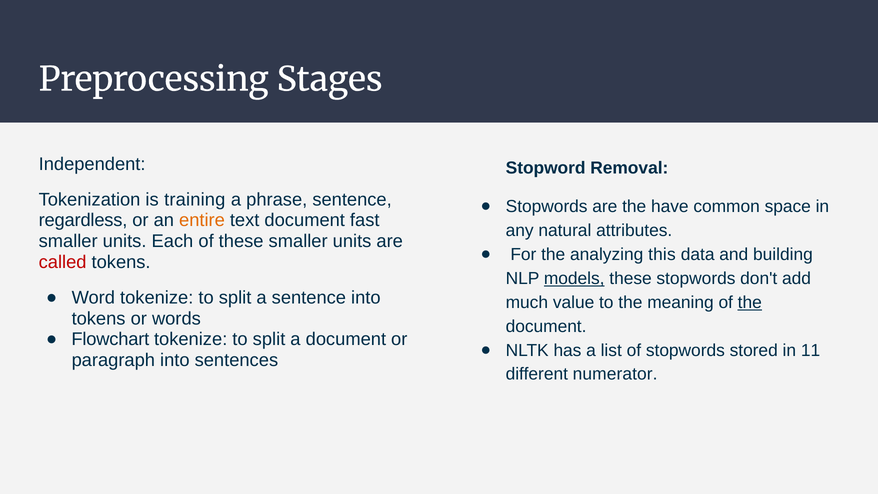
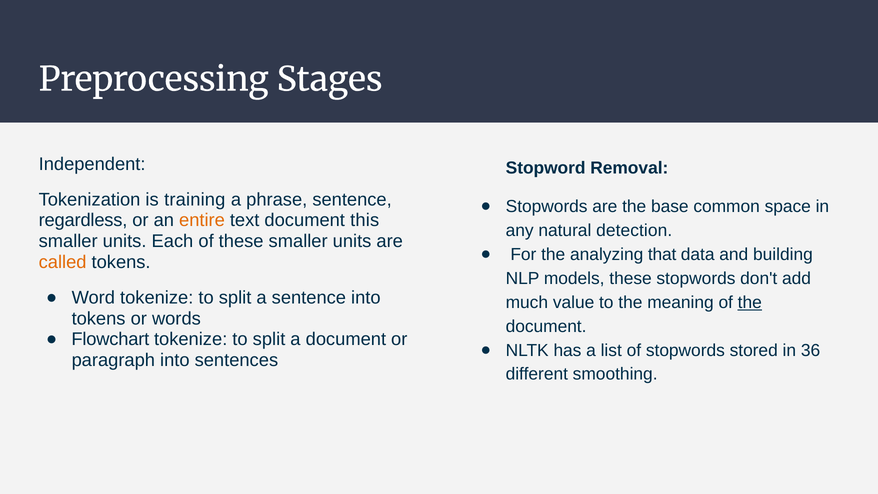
have: have -> base (670, 207)
fast: fast -> this (365, 220)
attributes: attributes -> detection (634, 231)
this: this -> that (662, 255)
called colour: red -> orange (63, 262)
models underline: present -> none (574, 278)
11: 11 -> 36 (811, 350)
numerator: numerator -> smoothing (615, 374)
